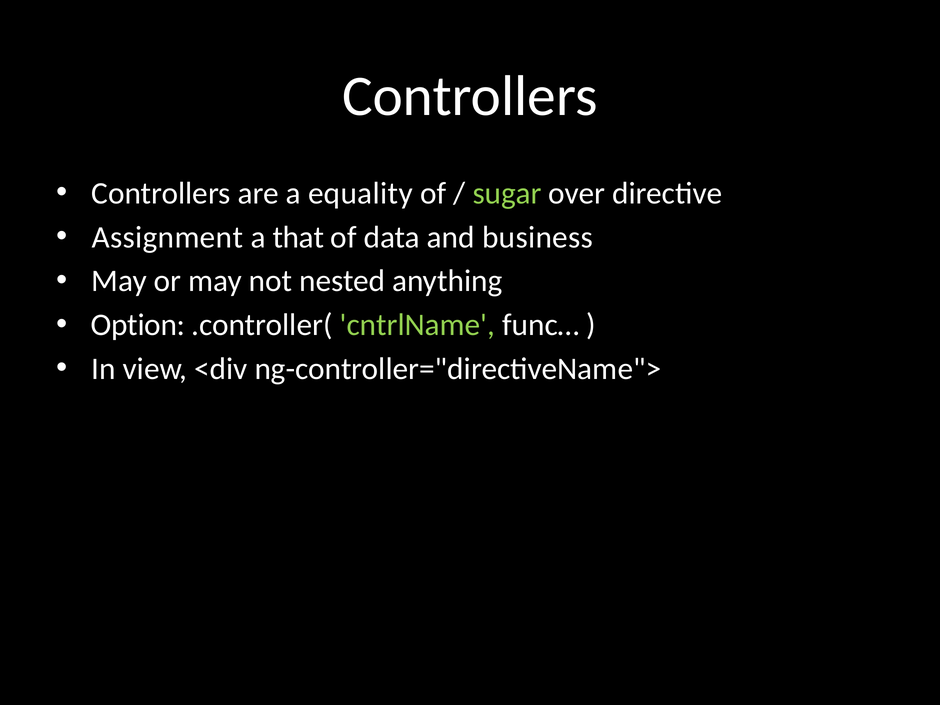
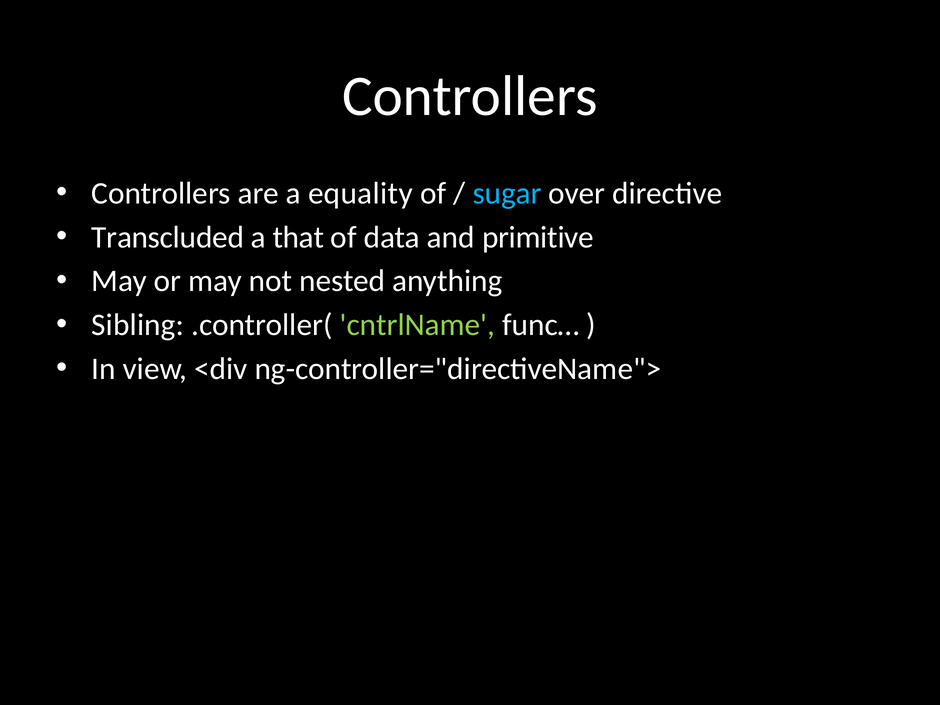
sugar colour: light green -> light blue (507, 193)
Assignment: Assignment -> Transcluded (168, 237)
business: business -> primitive (538, 237)
Option: Option -> Sibling (138, 325)
